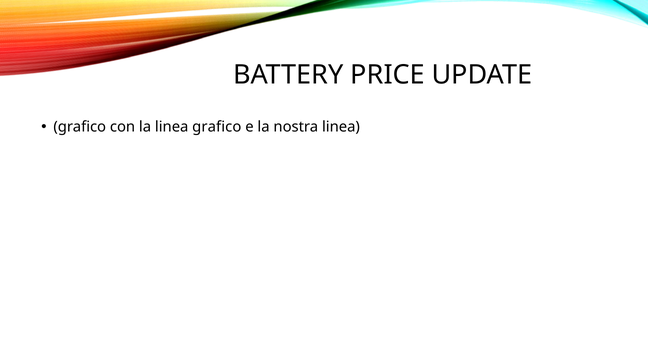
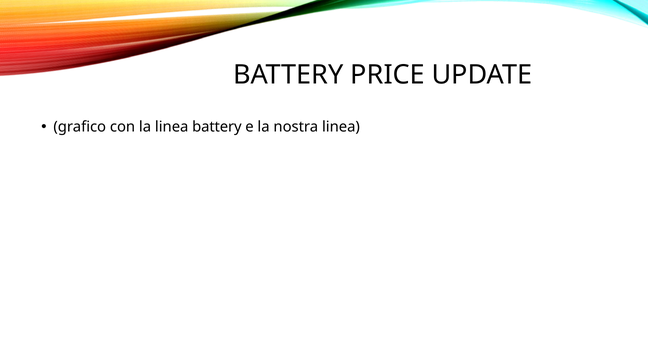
linea grafico: grafico -> battery (217, 127)
